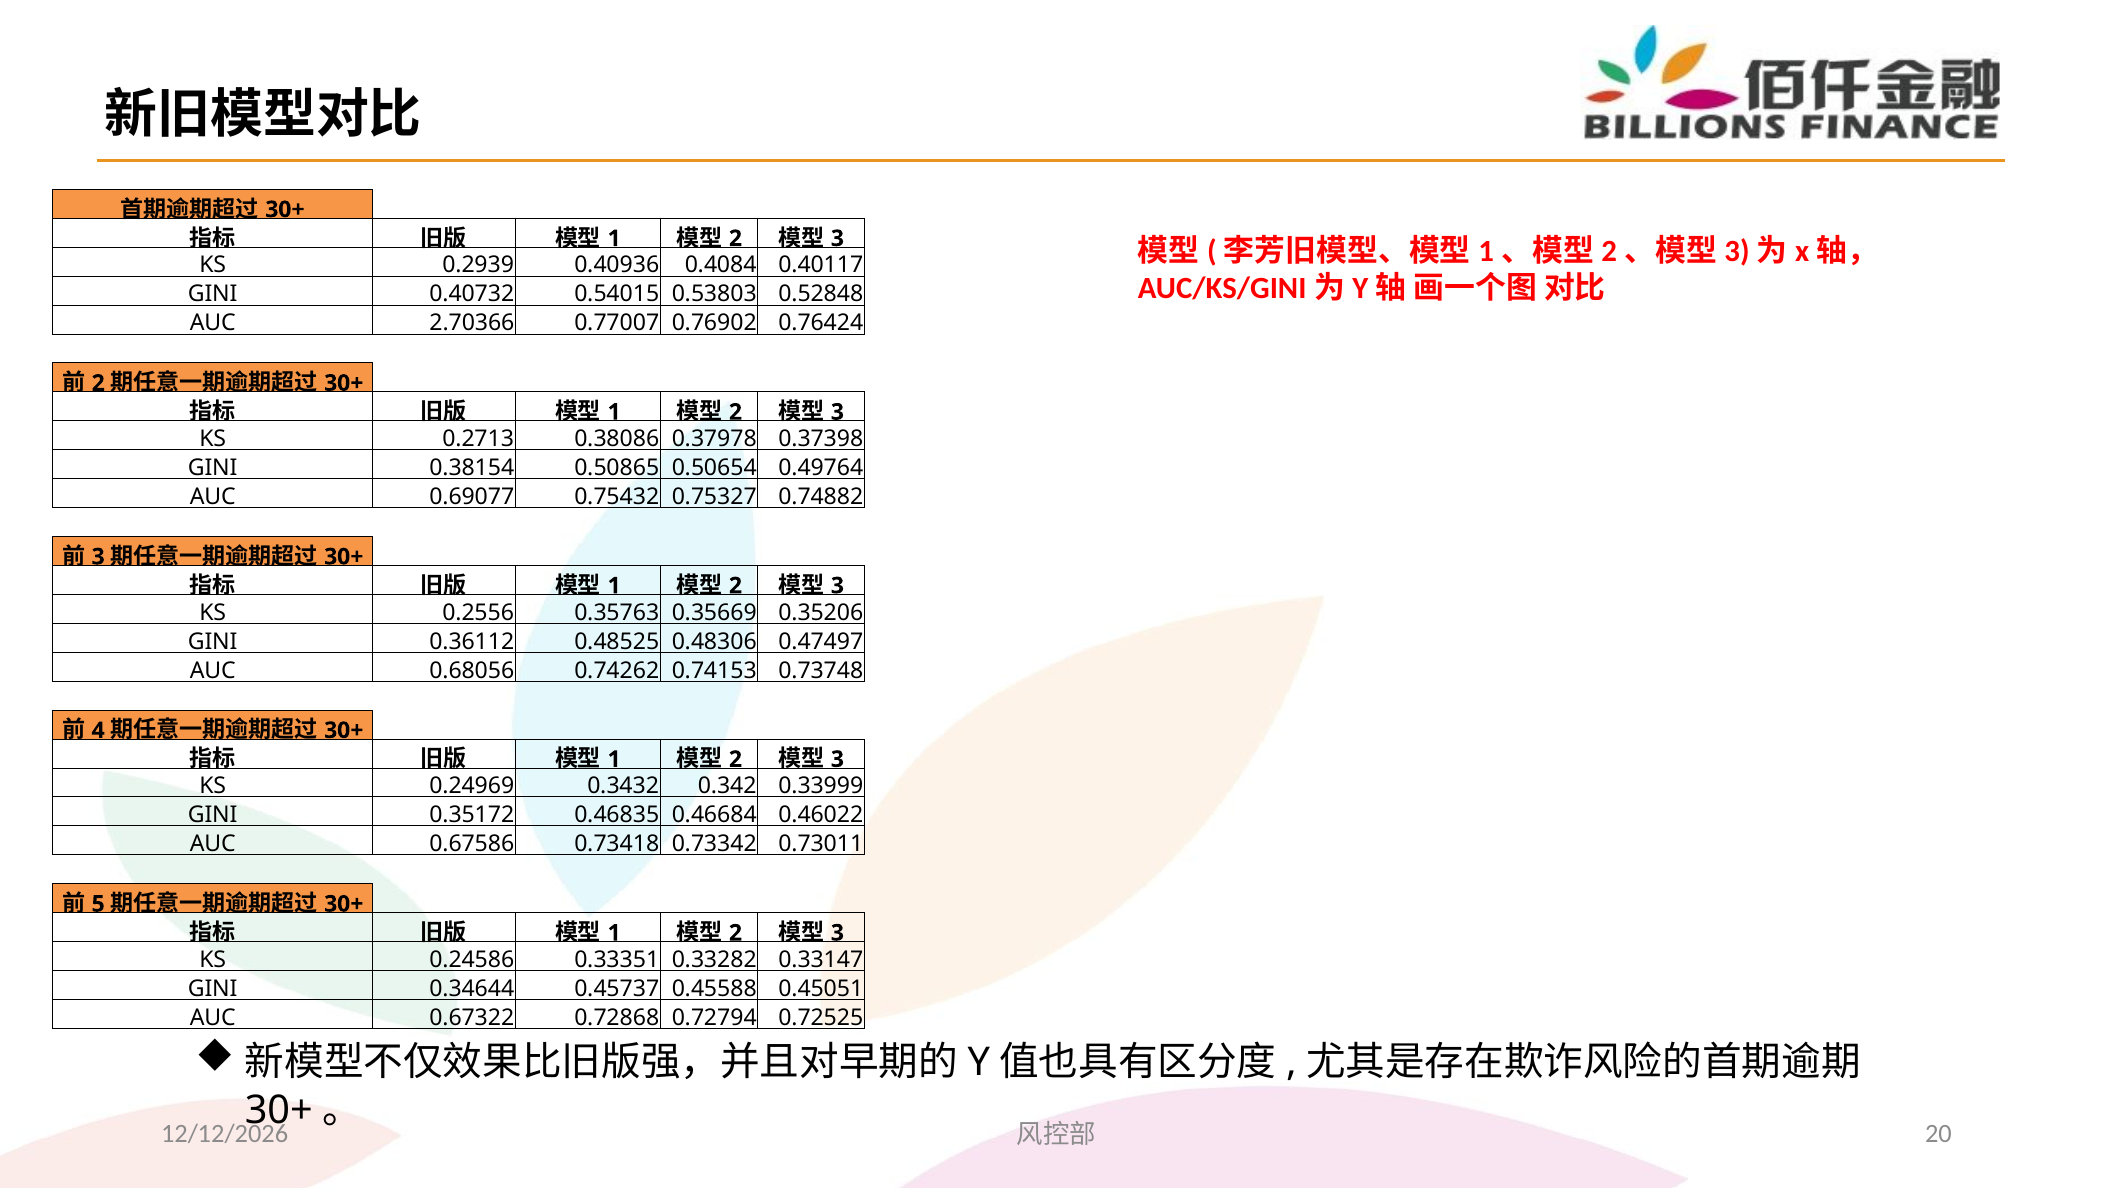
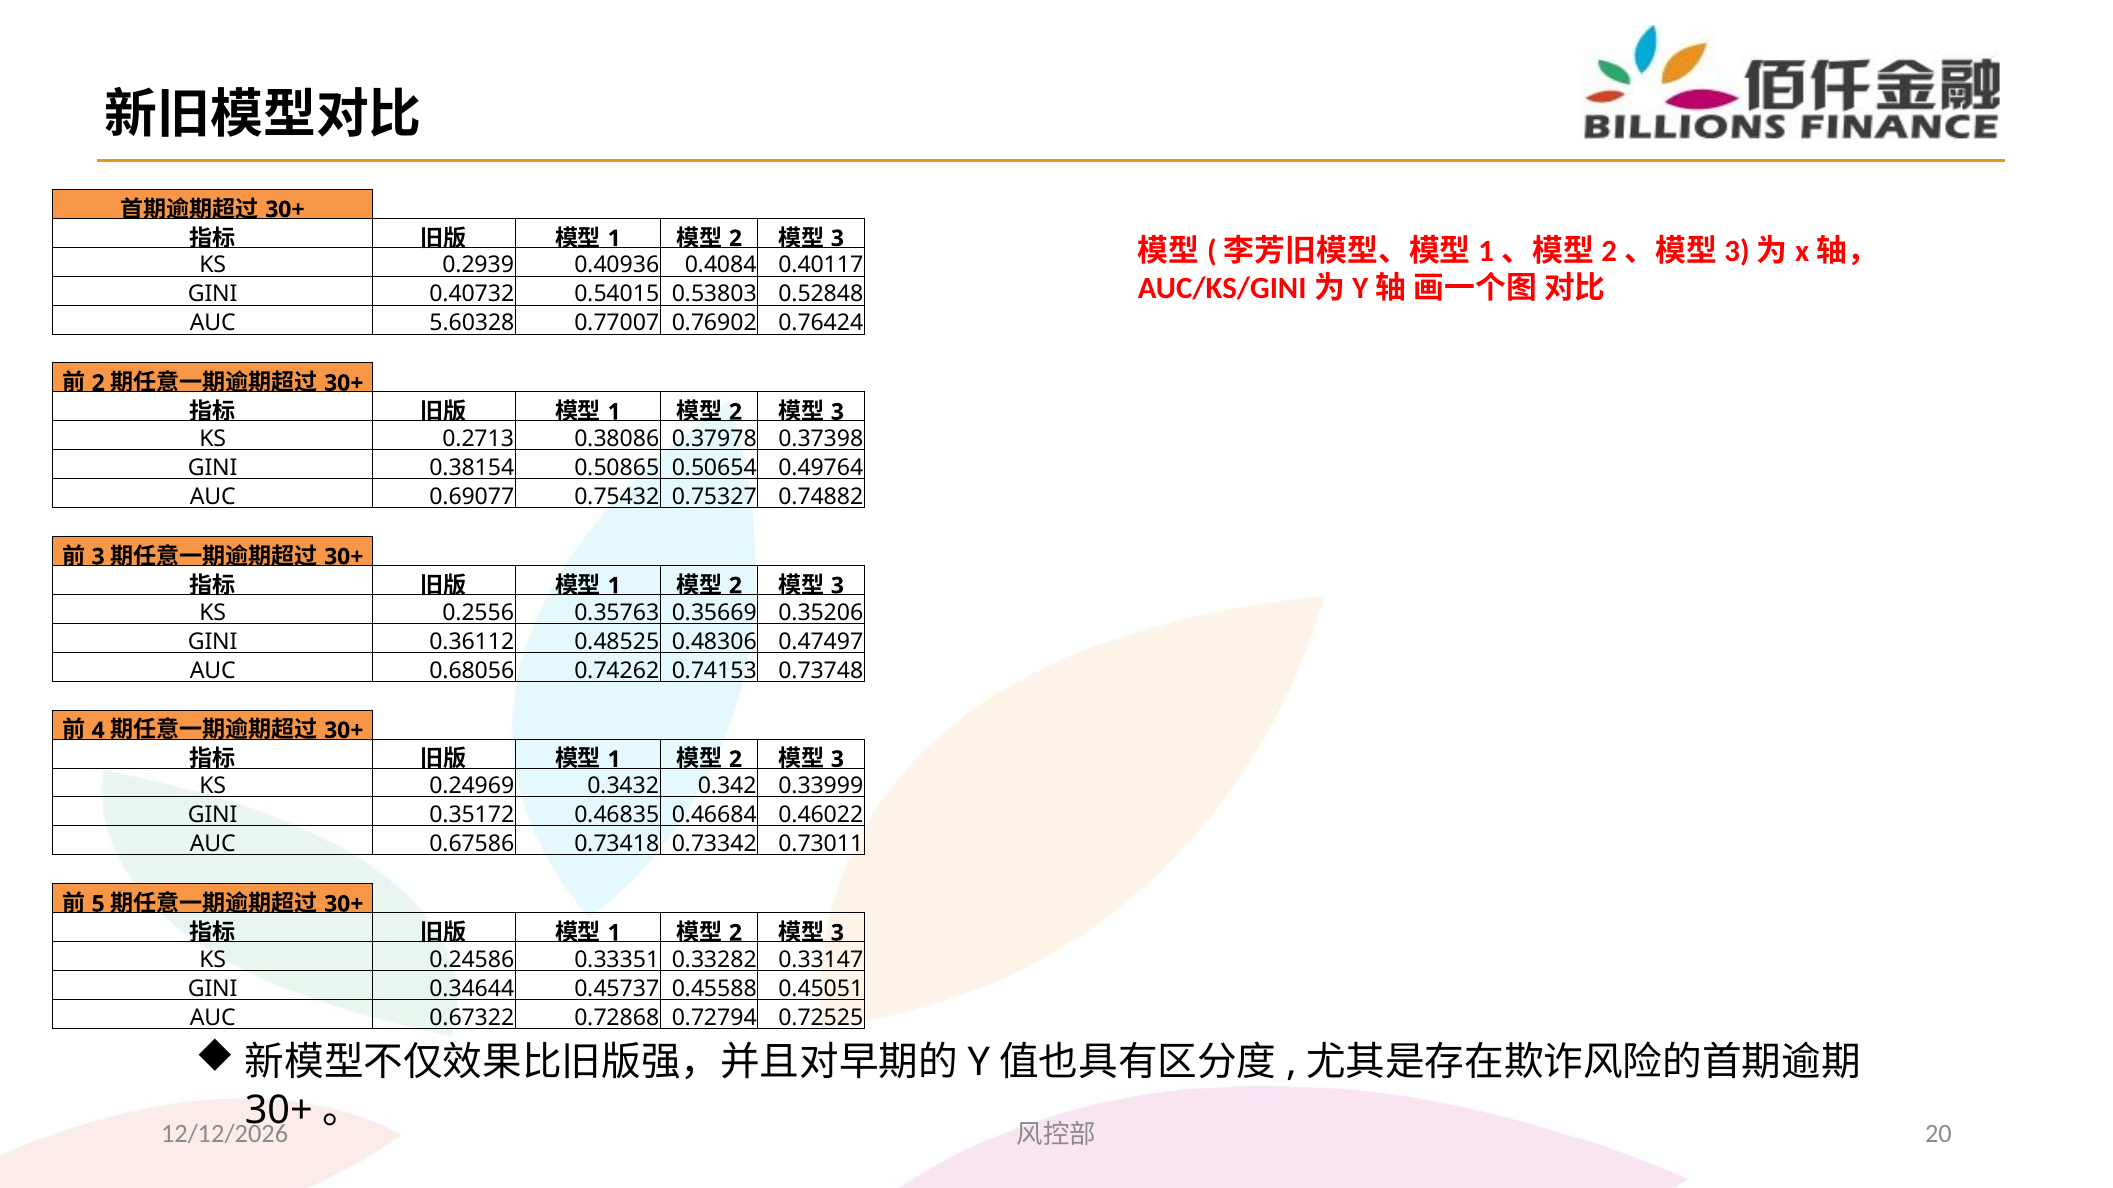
2.70366: 2.70366 -> 5.60328 (472, 323)
